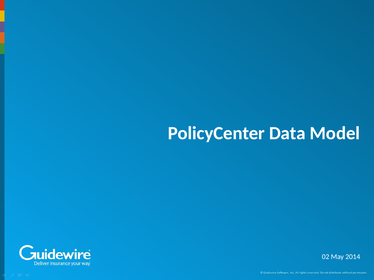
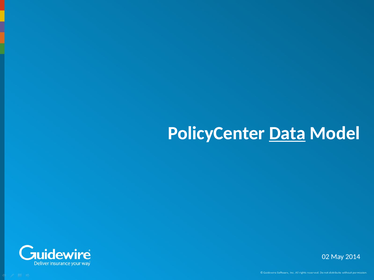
Data underline: none -> present (287, 133)
